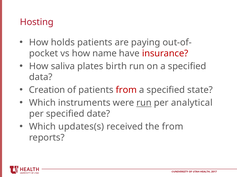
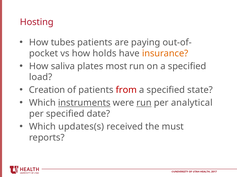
holds: holds -> tubes (63, 43)
name: name -> holds (105, 54)
insurance colour: red -> orange (165, 54)
birth: birth -> most (116, 66)
data: data -> load (41, 77)
instruments underline: none -> present (84, 103)
the from: from -> must (173, 127)
